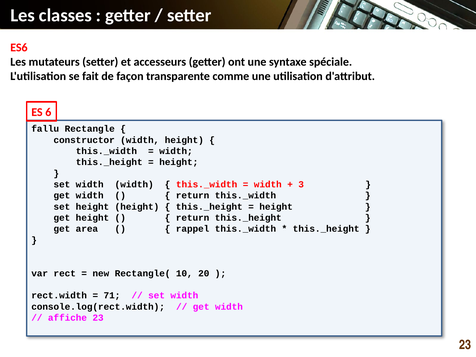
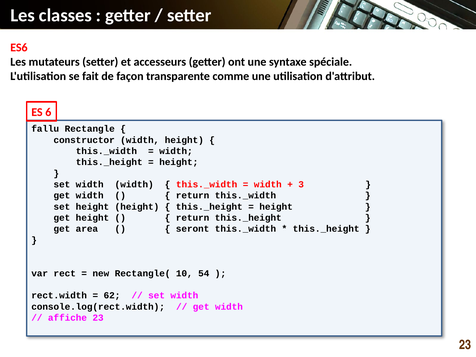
rappel: rappel -> seront (193, 229)
20: 20 -> 54 (204, 273)
71: 71 -> 62 (112, 296)
